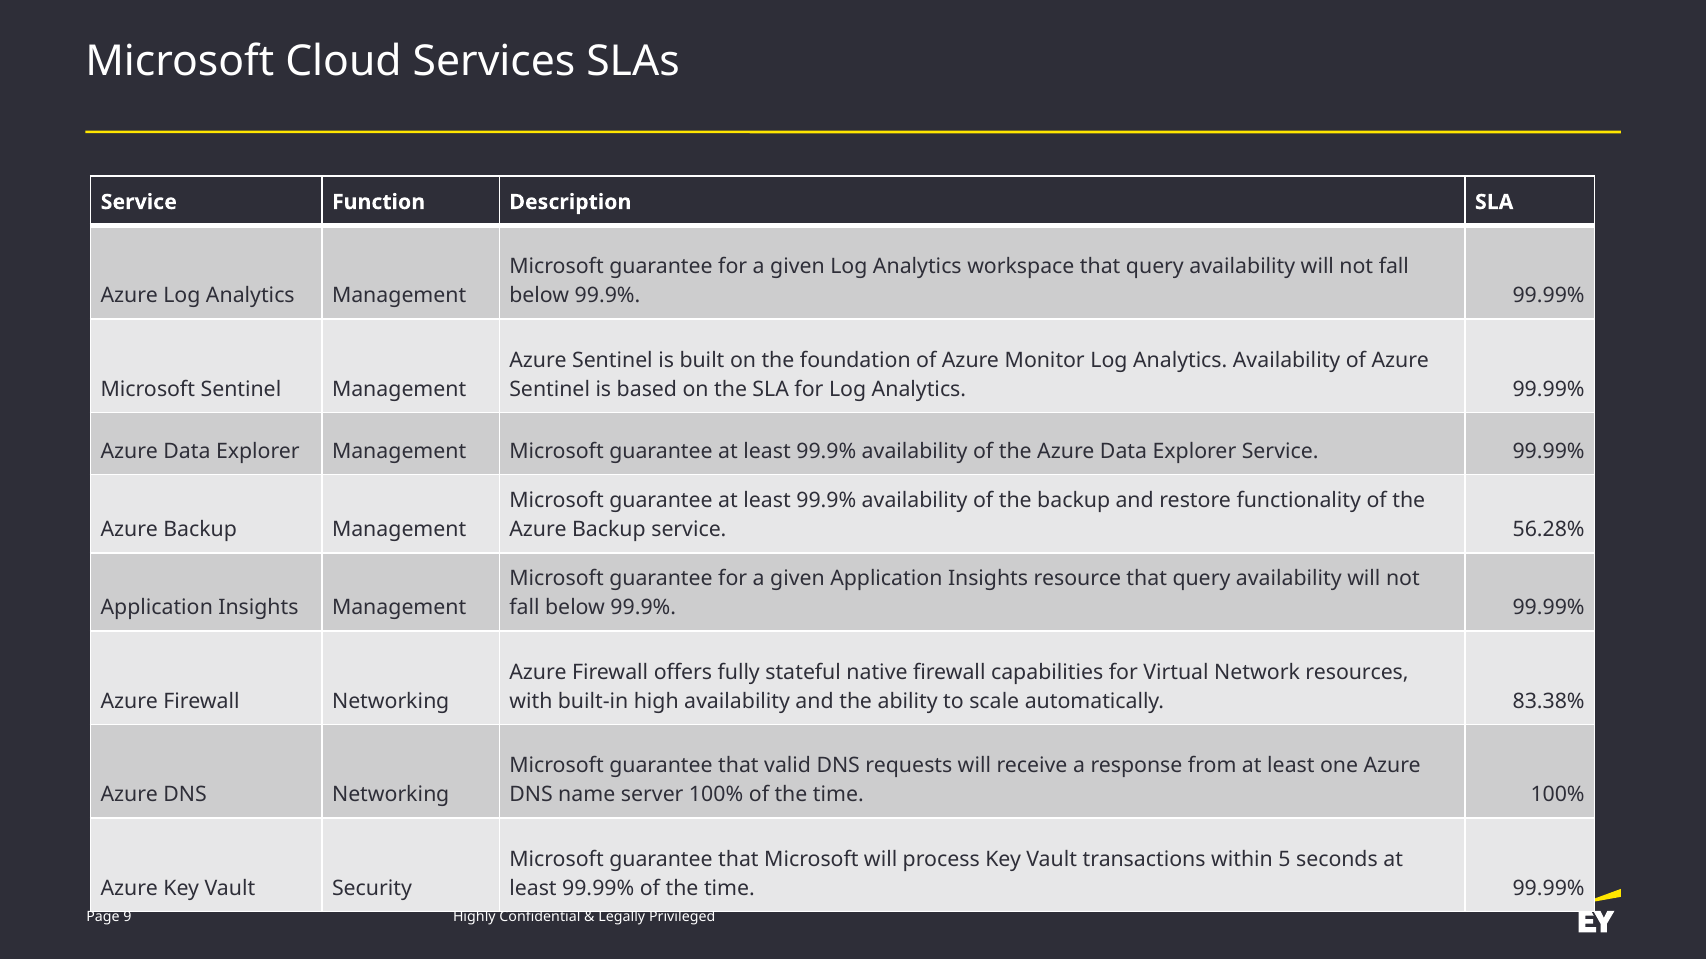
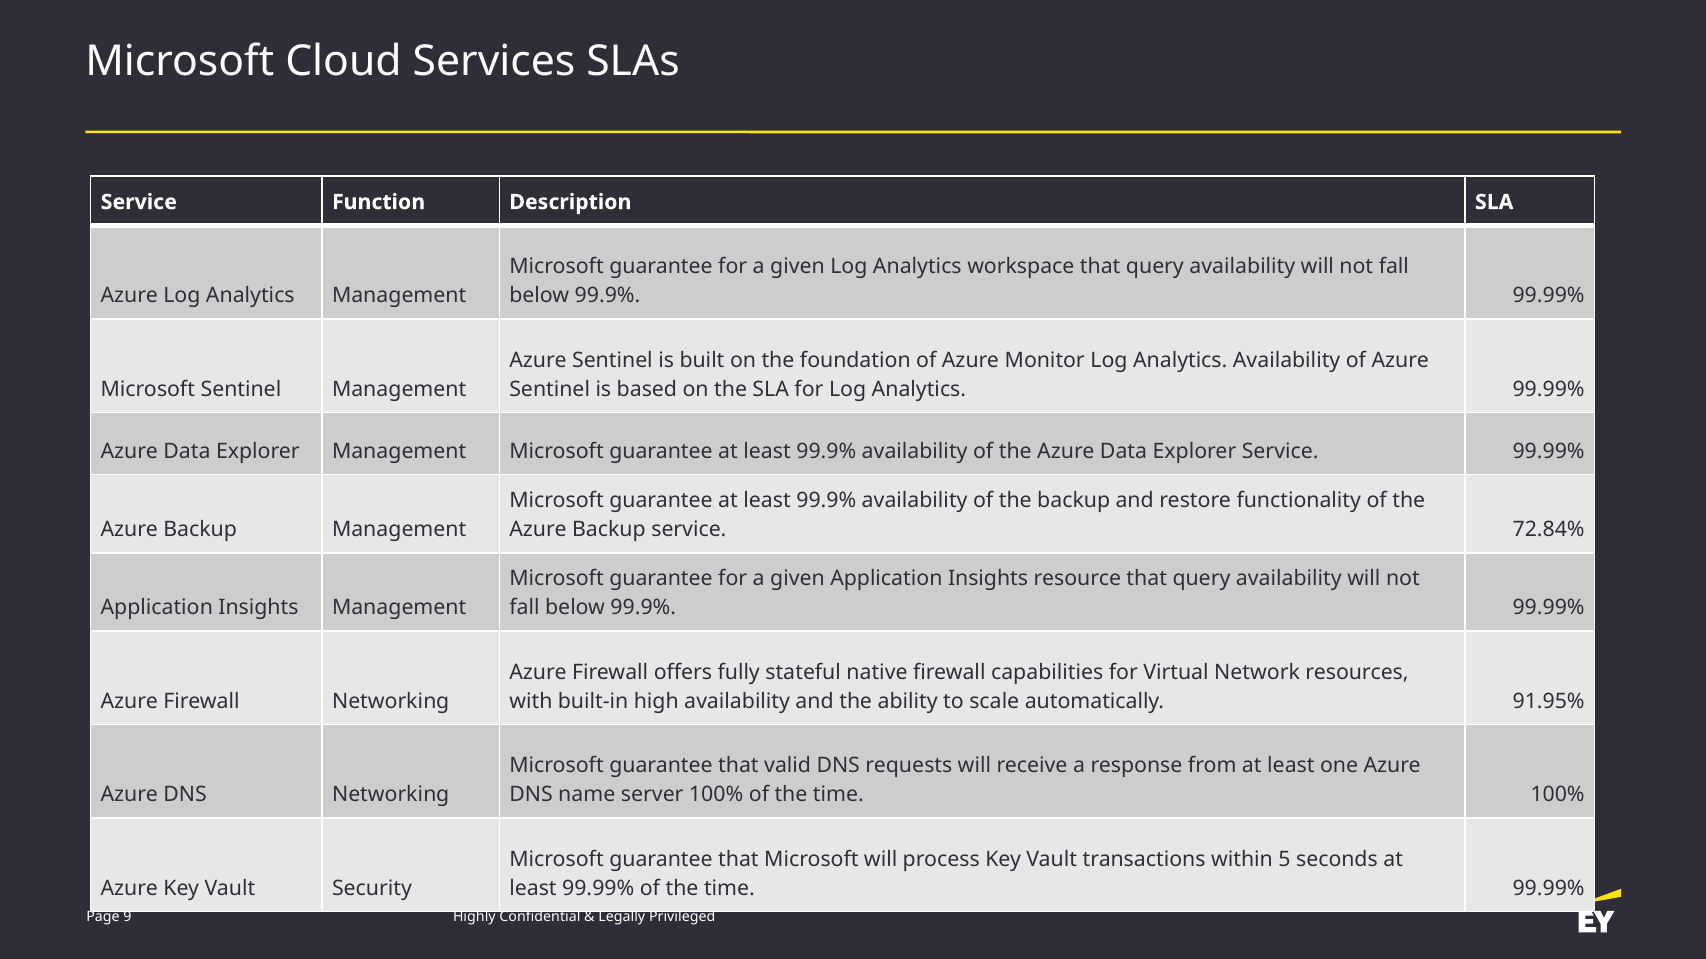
56.28%: 56.28% -> 72.84% (1549, 530)
83.38%: 83.38% -> 91.95% (1549, 702)
